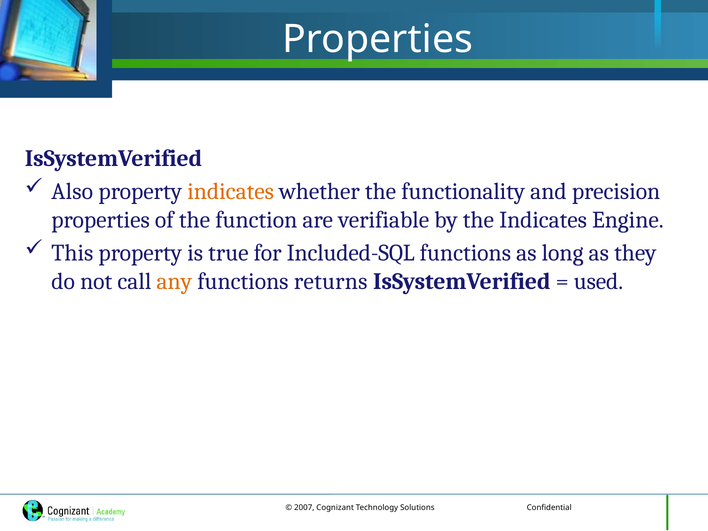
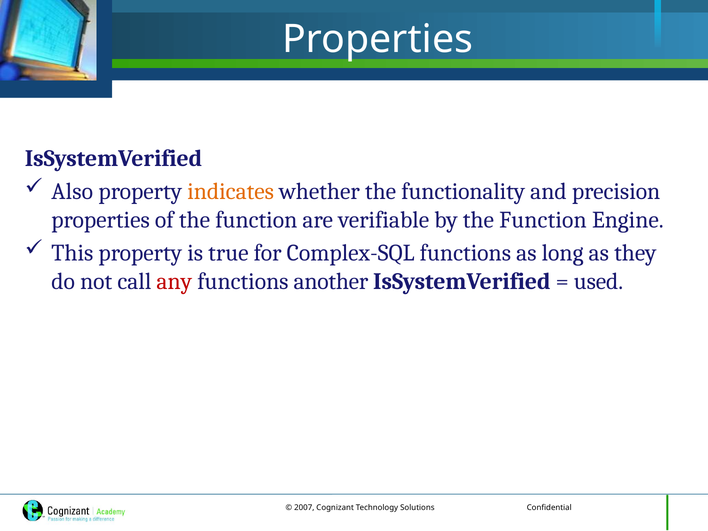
by the Indicates: Indicates -> Function (543, 220)
Included-SQL: Included-SQL -> Complex-SQL (351, 253)
any colour: orange -> red (174, 281)
returns: returns -> another (331, 281)
